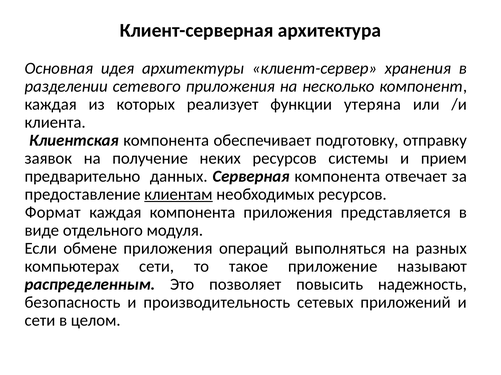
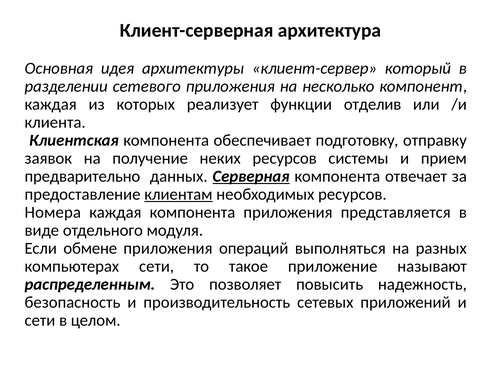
хранения: хранения -> который (418, 68)
утеряна: утеряна -> отделив (373, 105)
Серверная underline: none -> present (251, 177)
Формат: Формат -> Номера (53, 213)
